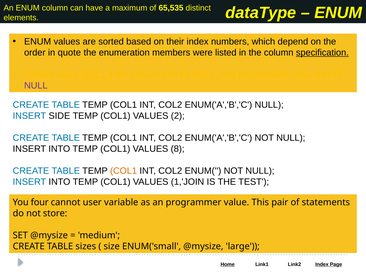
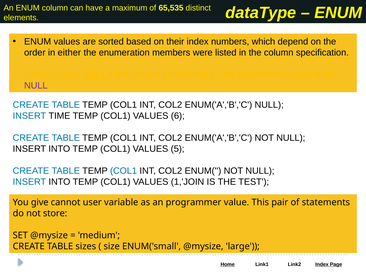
quote: quote -> either (69, 52)
specification underline: present -> none (322, 52)
SIDE: SIDE -> TIME (59, 116)
2: 2 -> 6 (178, 116)
8: 8 -> 5 (178, 149)
COL1 colour: orange -> blue (124, 170)
four: four -> give (40, 202)
